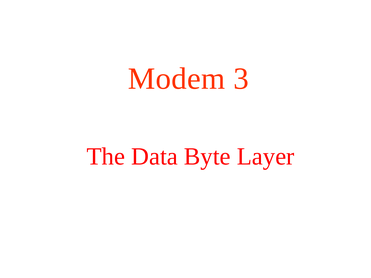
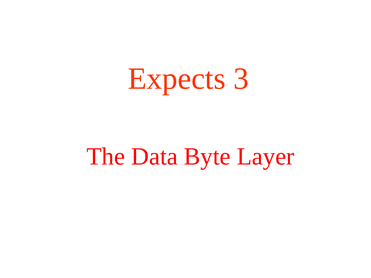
Modem: Modem -> Expects (177, 79)
